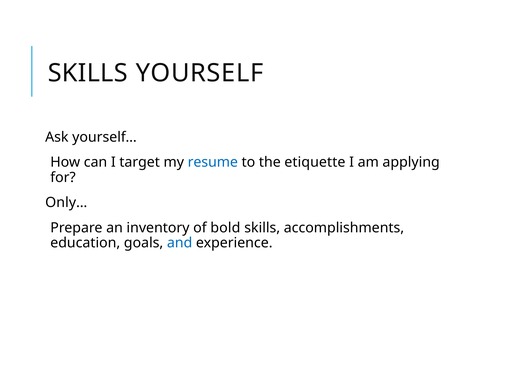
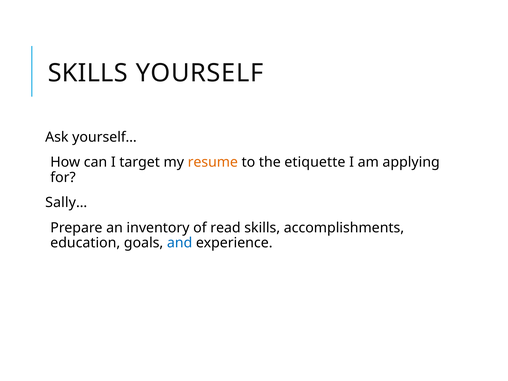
resume colour: blue -> orange (213, 162)
Only…: Only… -> Sally… (66, 203)
bold: bold -> read (225, 228)
